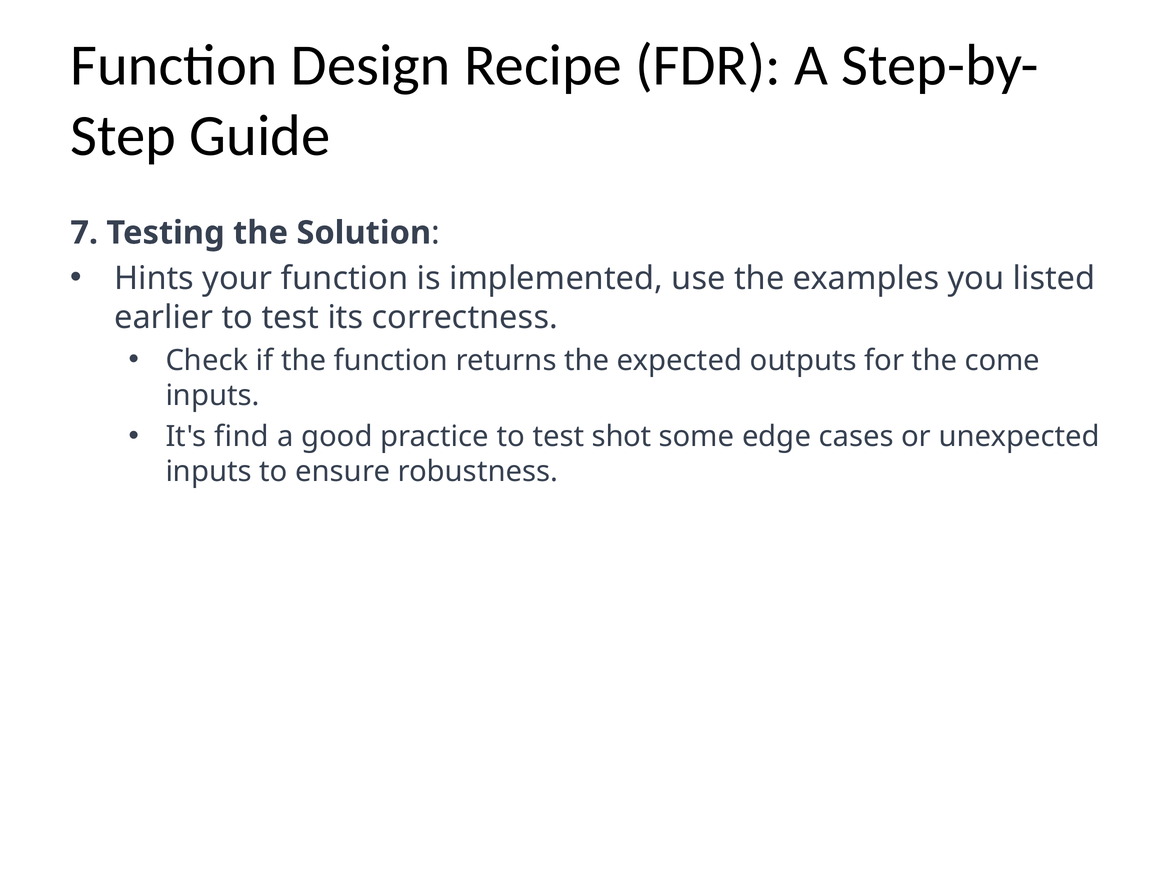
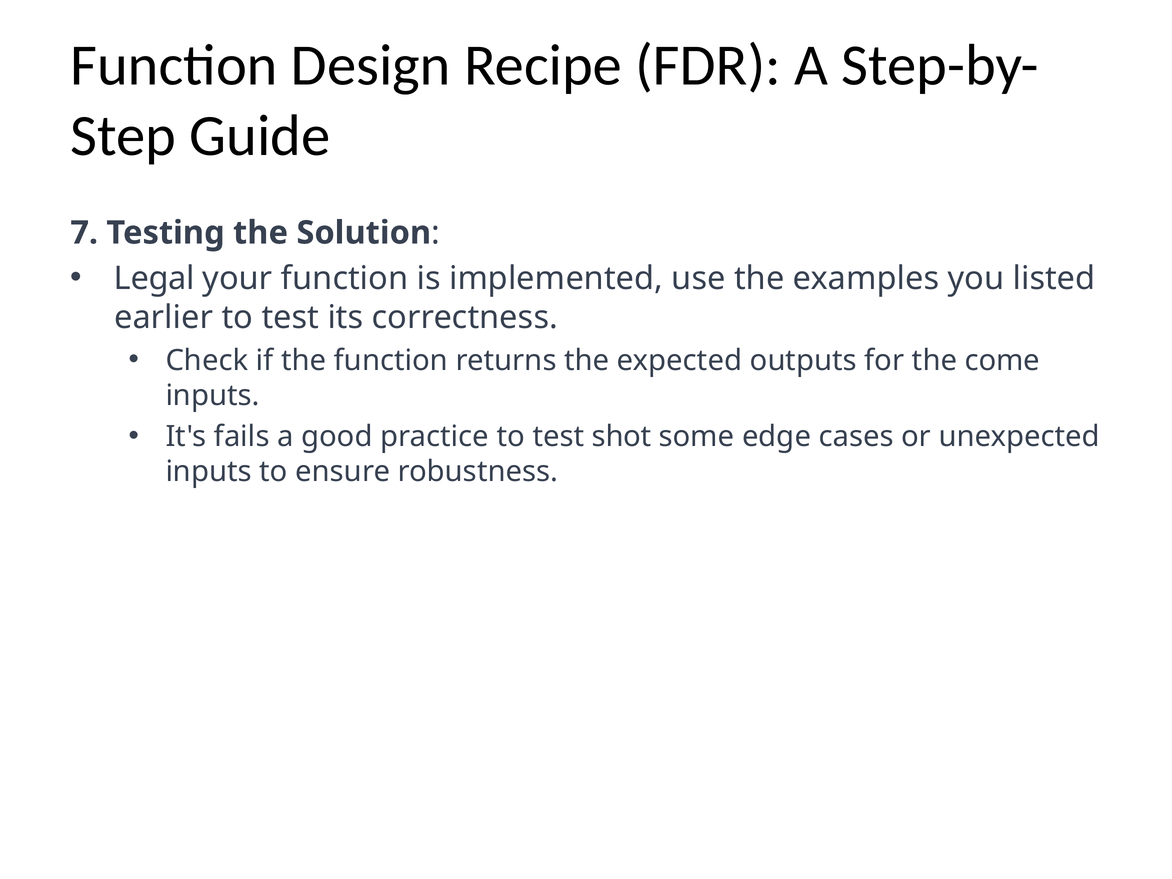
Hints: Hints -> Legal (154, 278)
find: find -> fails (242, 437)
